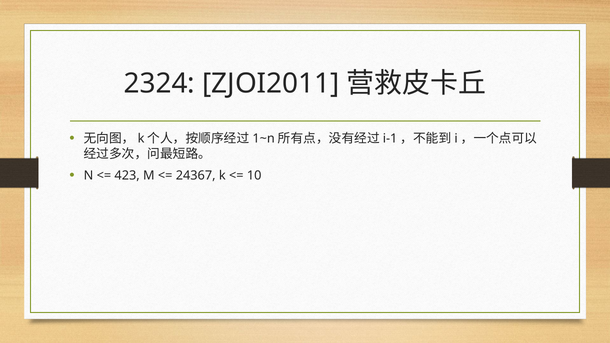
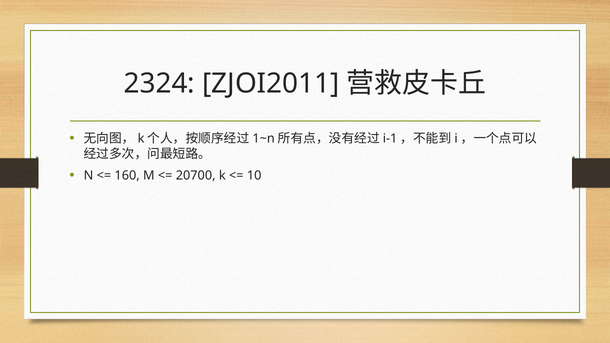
423: 423 -> 160 (127, 176)
24367: 24367 -> 20700 (196, 176)
